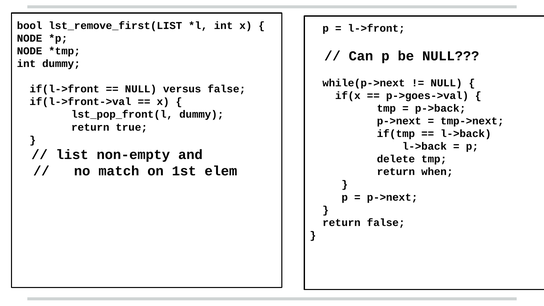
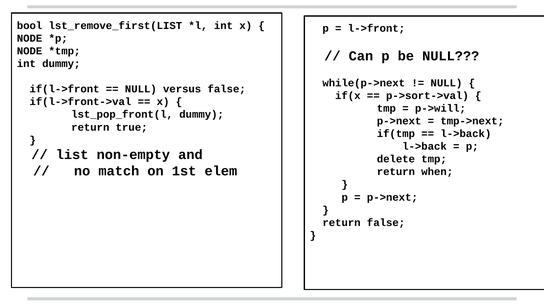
p->goes->val: p->goes->val -> p->sort->val (427, 96)
p->back: p->back -> p->will (440, 108)
